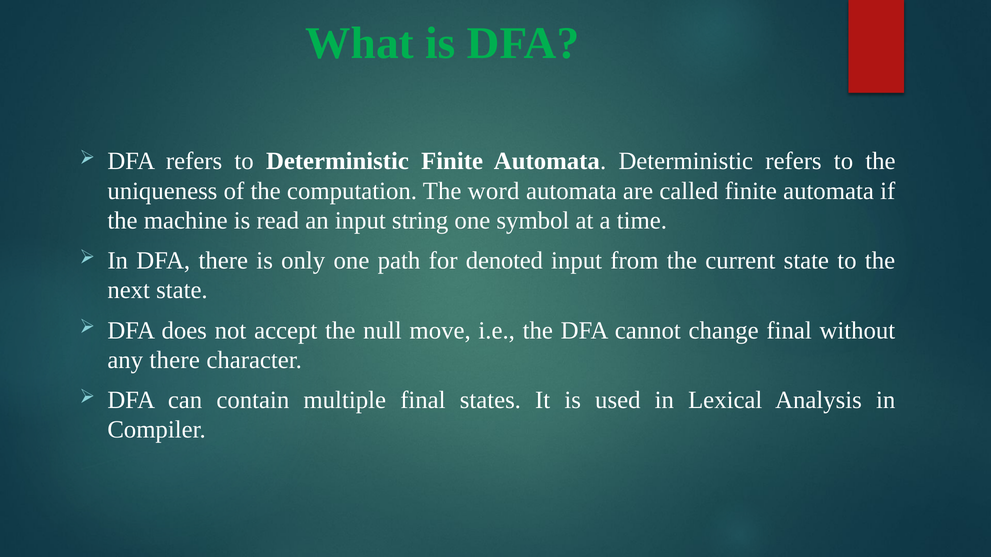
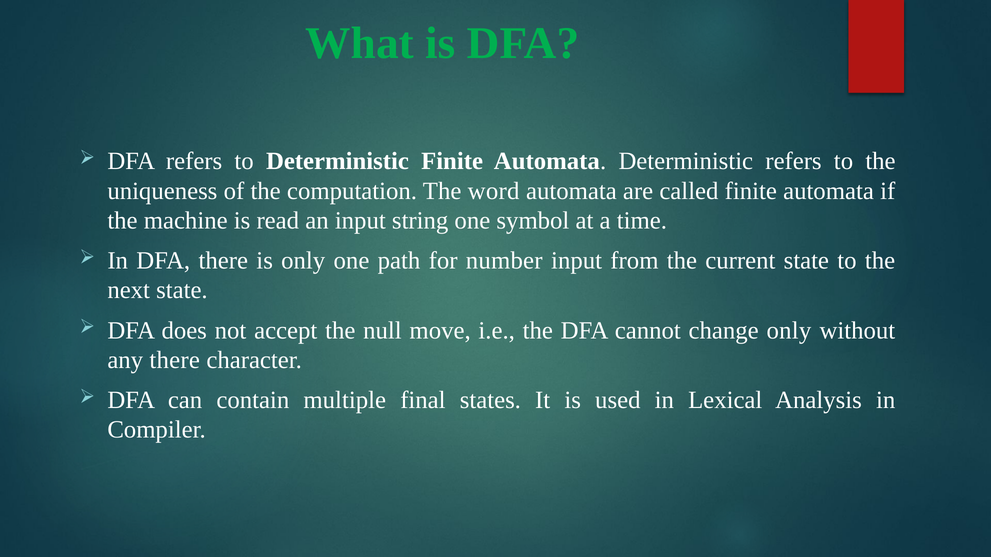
denoted: denoted -> number (504, 261)
change final: final -> only (789, 331)
